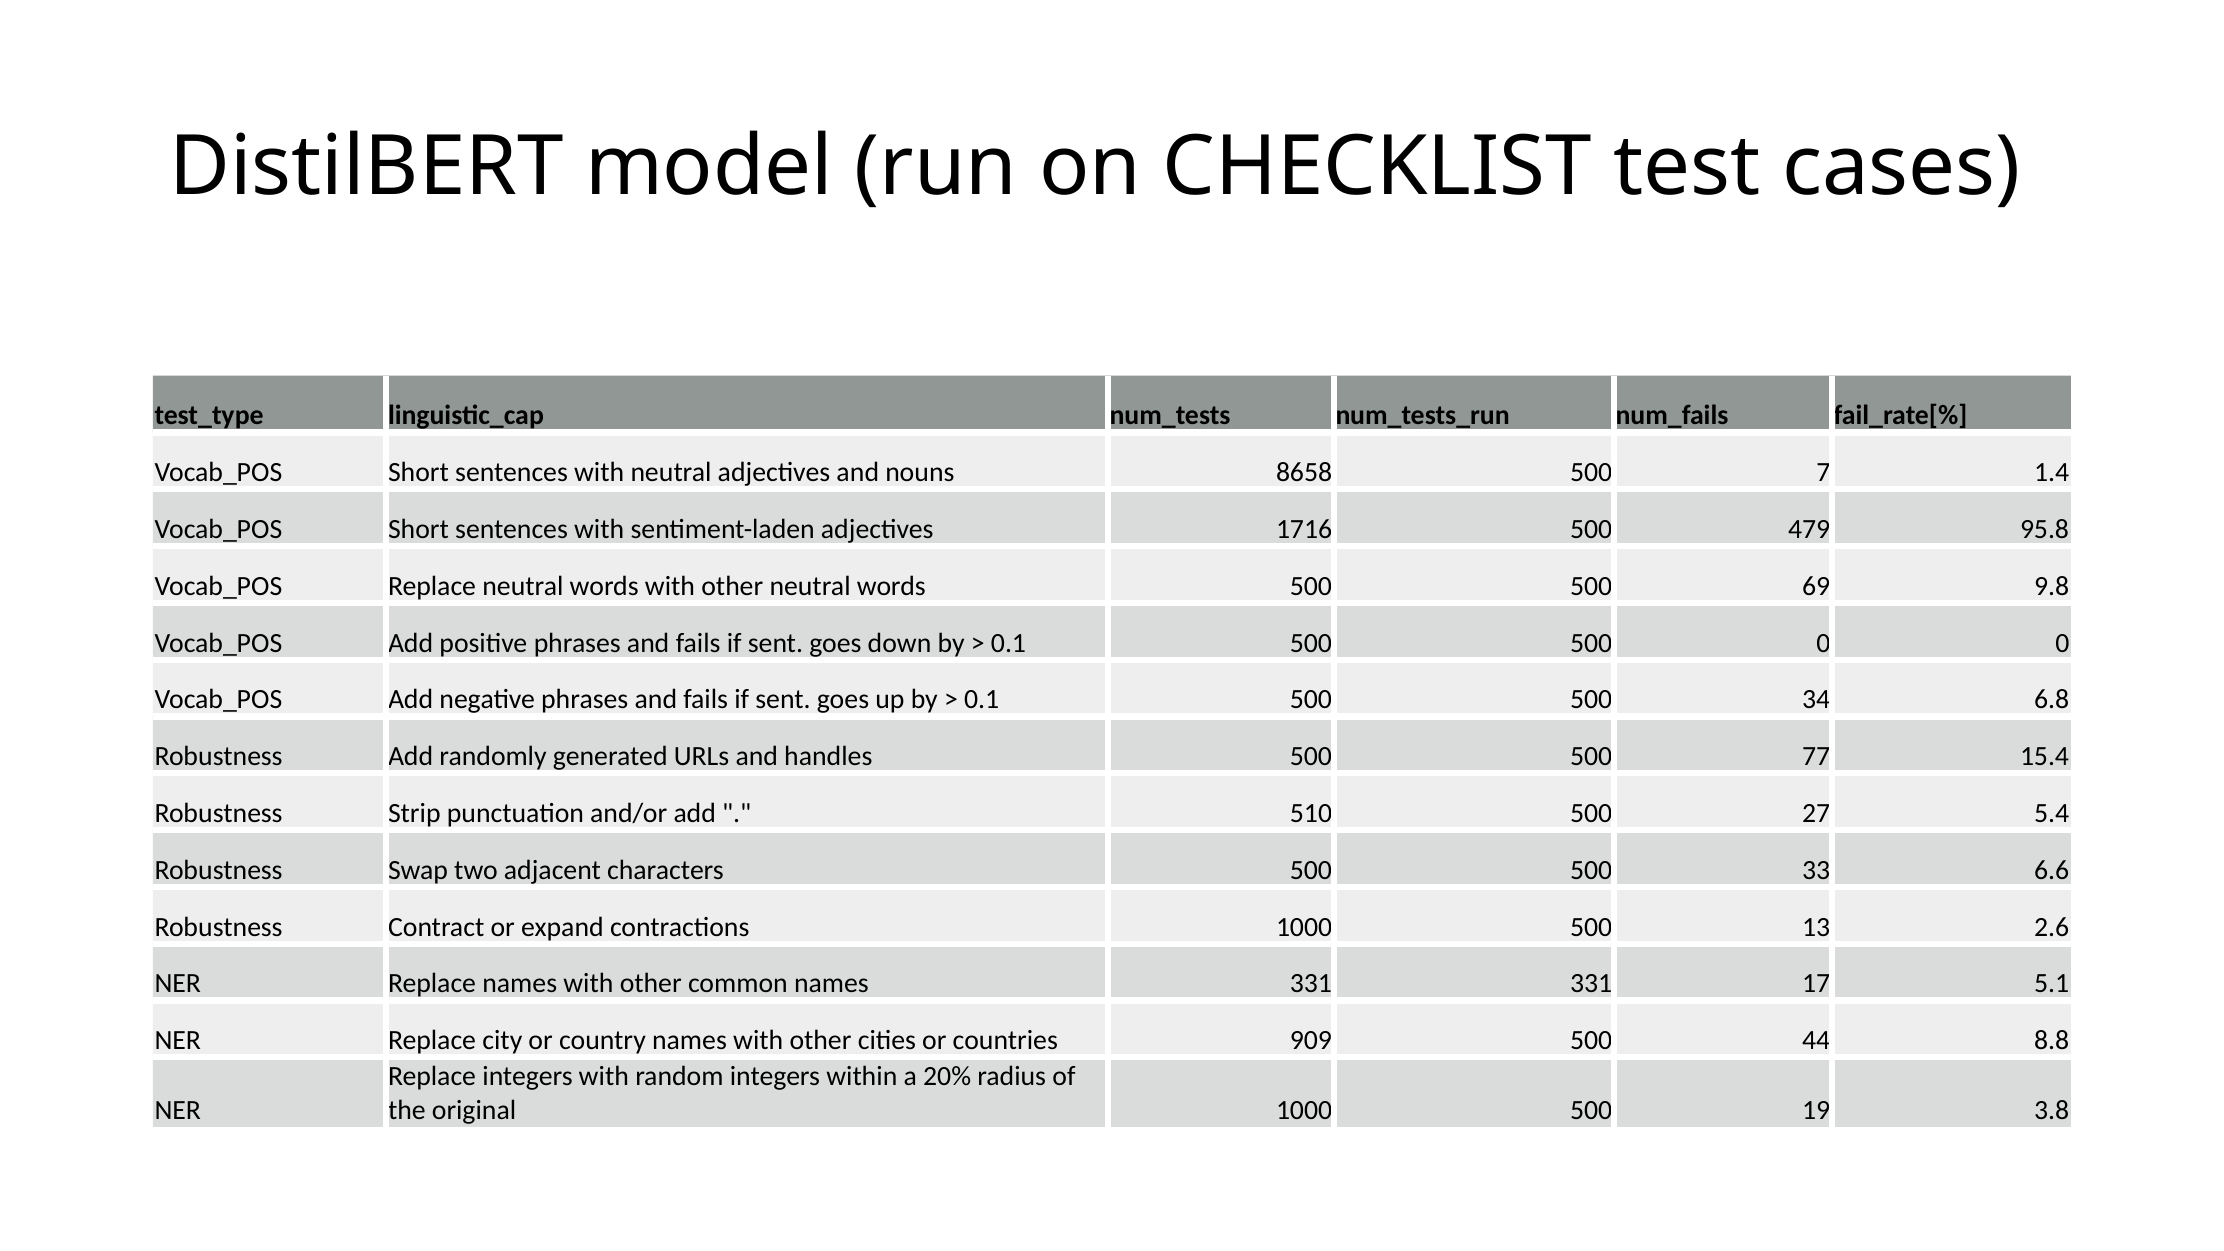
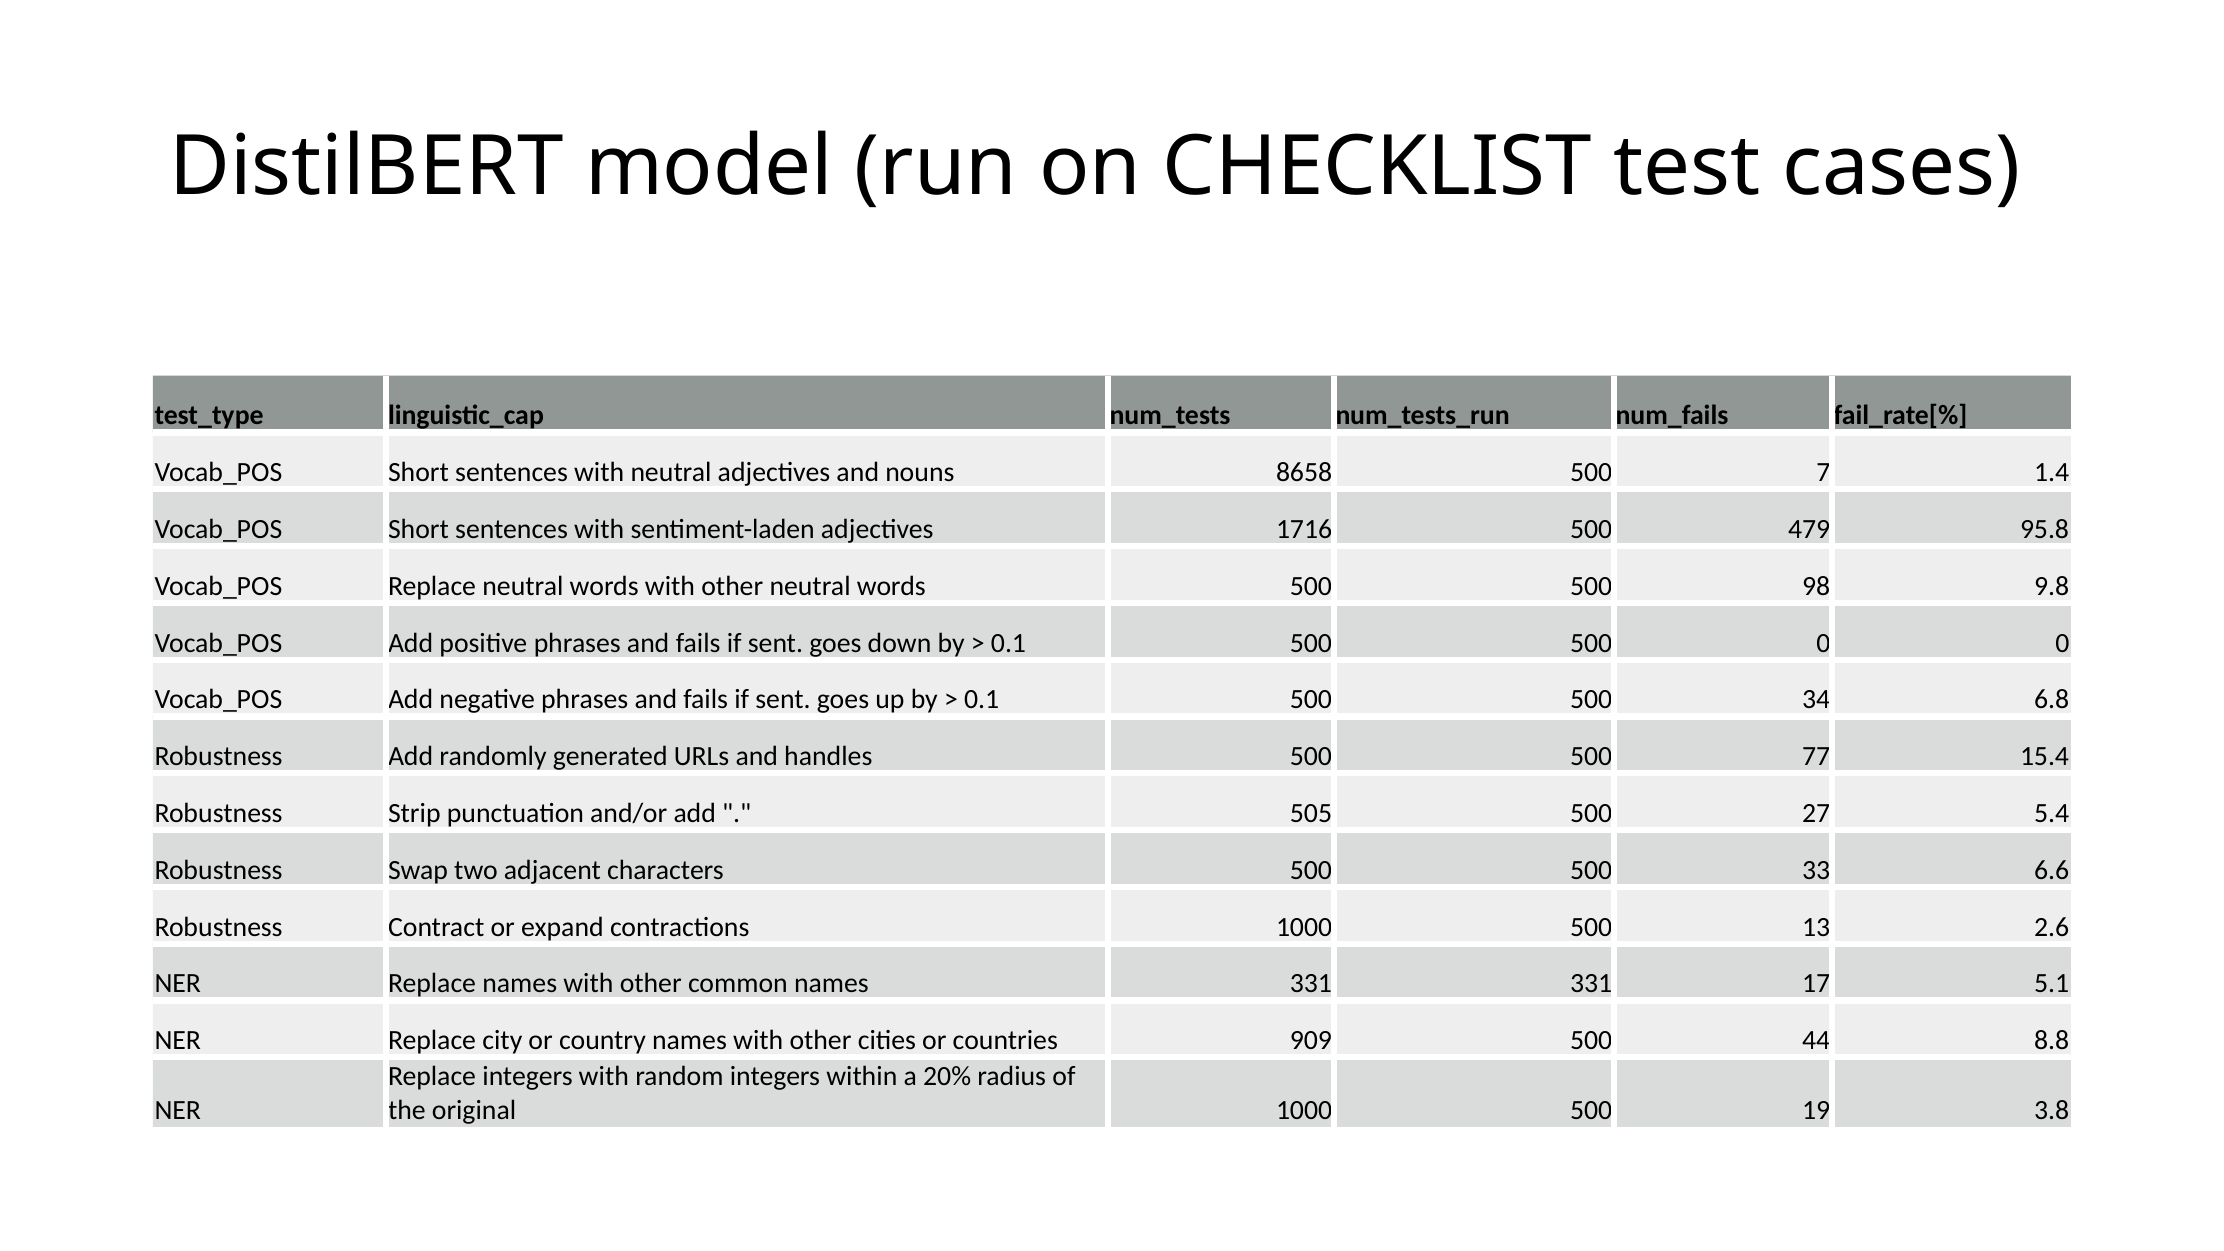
69: 69 -> 98 (1816, 586)
510: 510 -> 505 (1311, 813)
